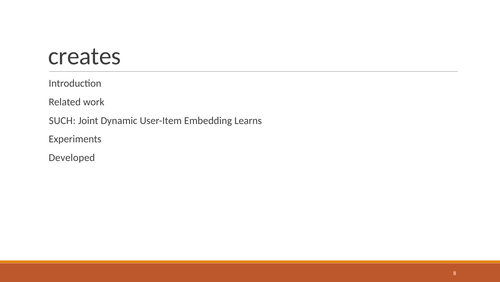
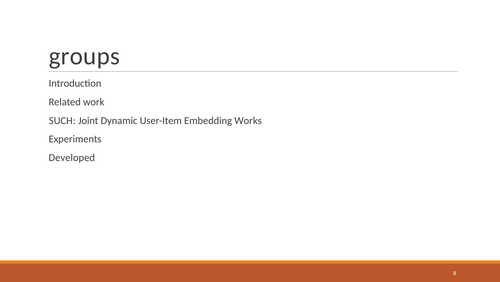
creates: creates -> groups (84, 56)
Learns: Learns -> Works (248, 120)
